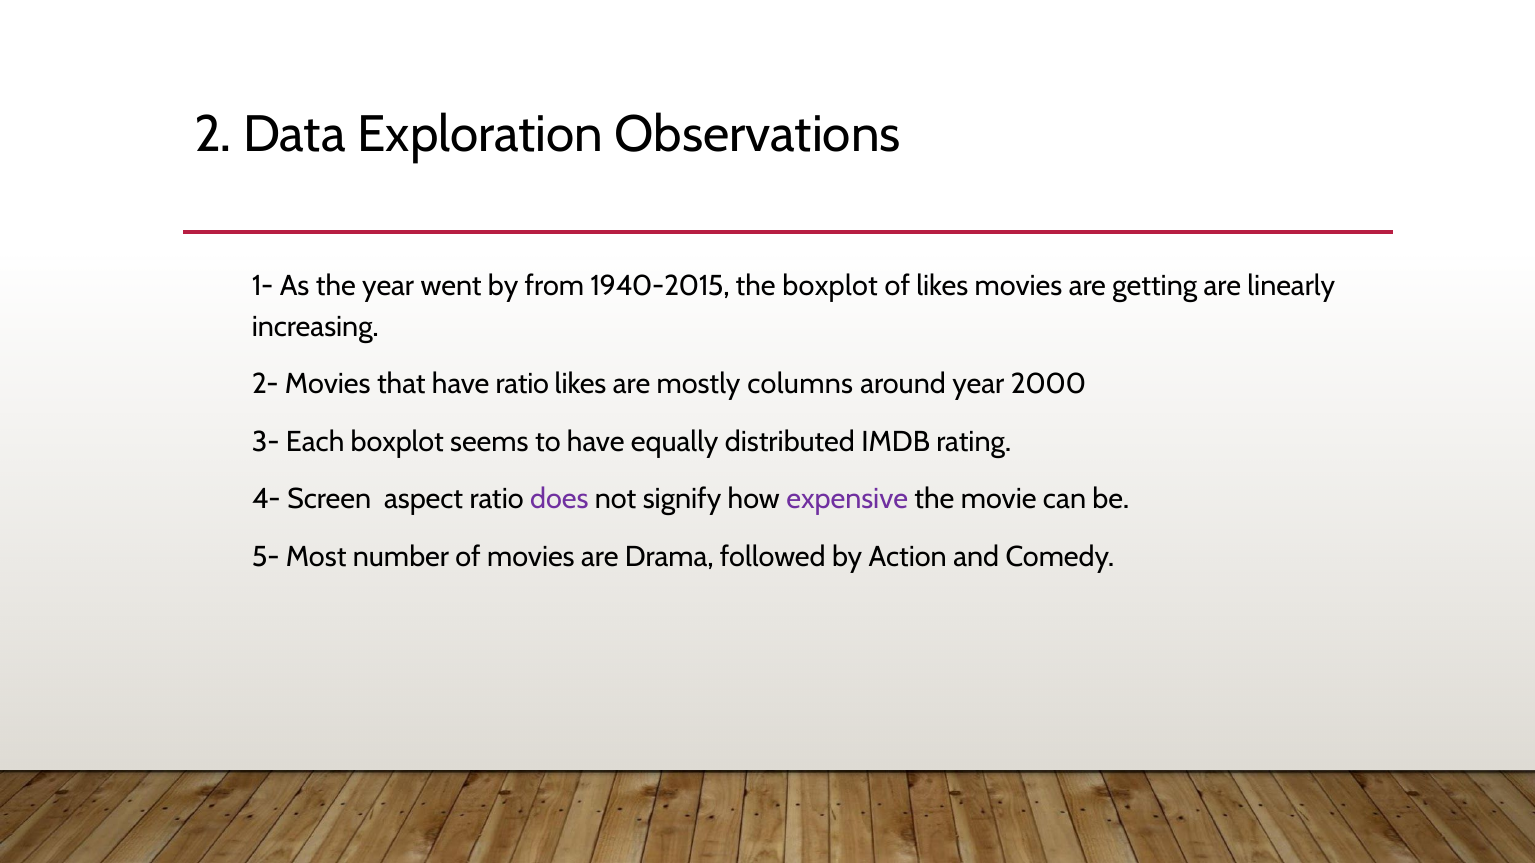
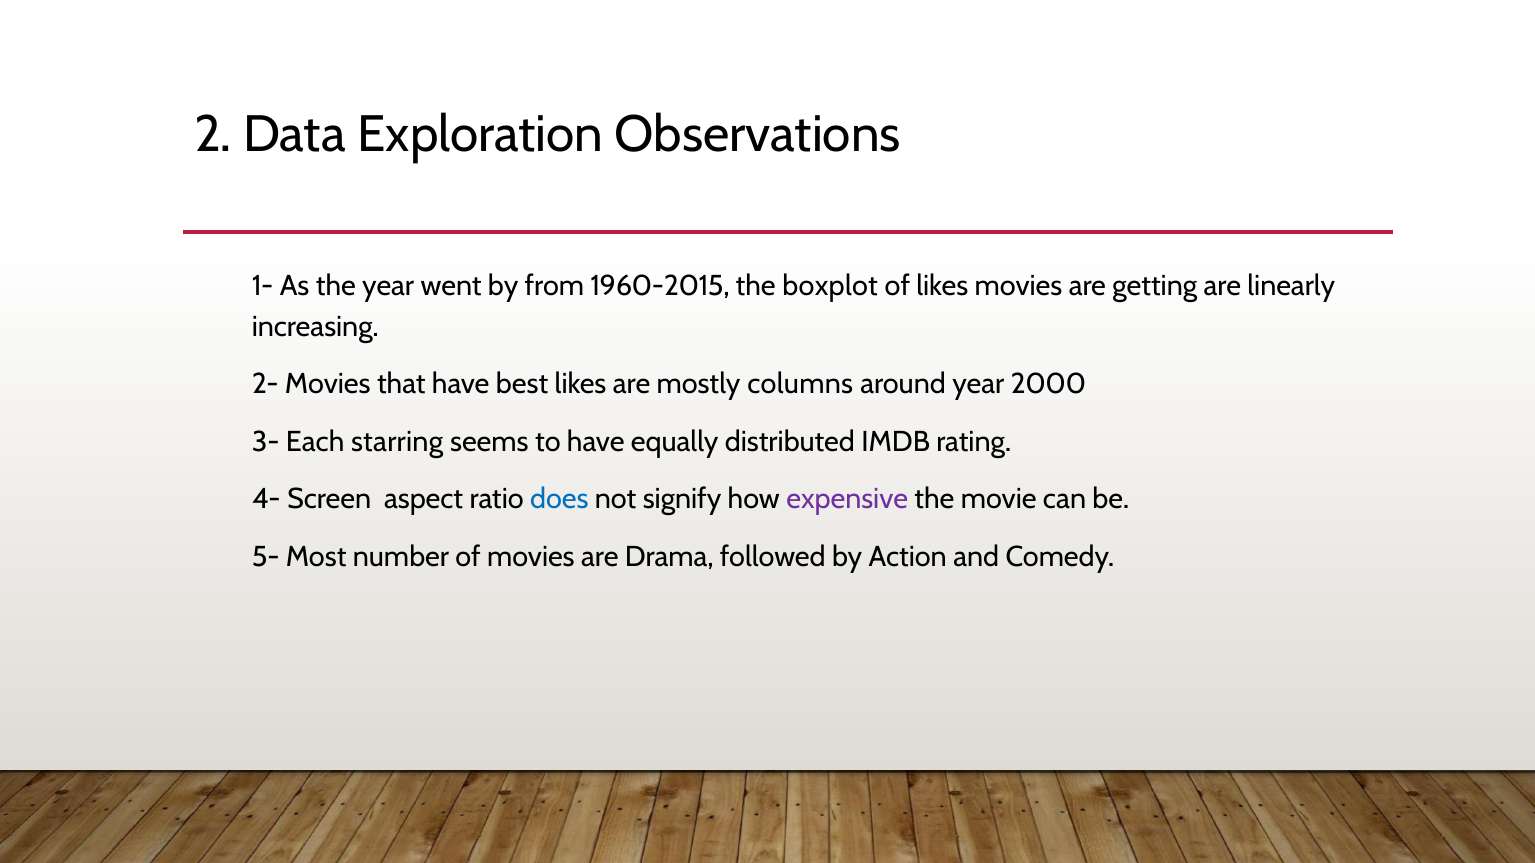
1940-2015: 1940-2015 -> 1960-2015 (660, 286)
have ratio: ratio -> best (522, 385)
Each boxplot: boxplot -> starring (397, 442)
does colour: purple -> blue (559, 499)
